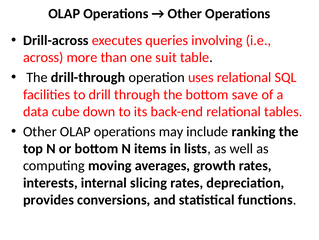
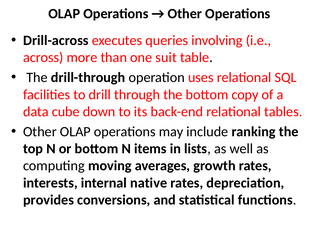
save: save -> copy (245, 94)
slicing: slicing -> native (149, 182)
